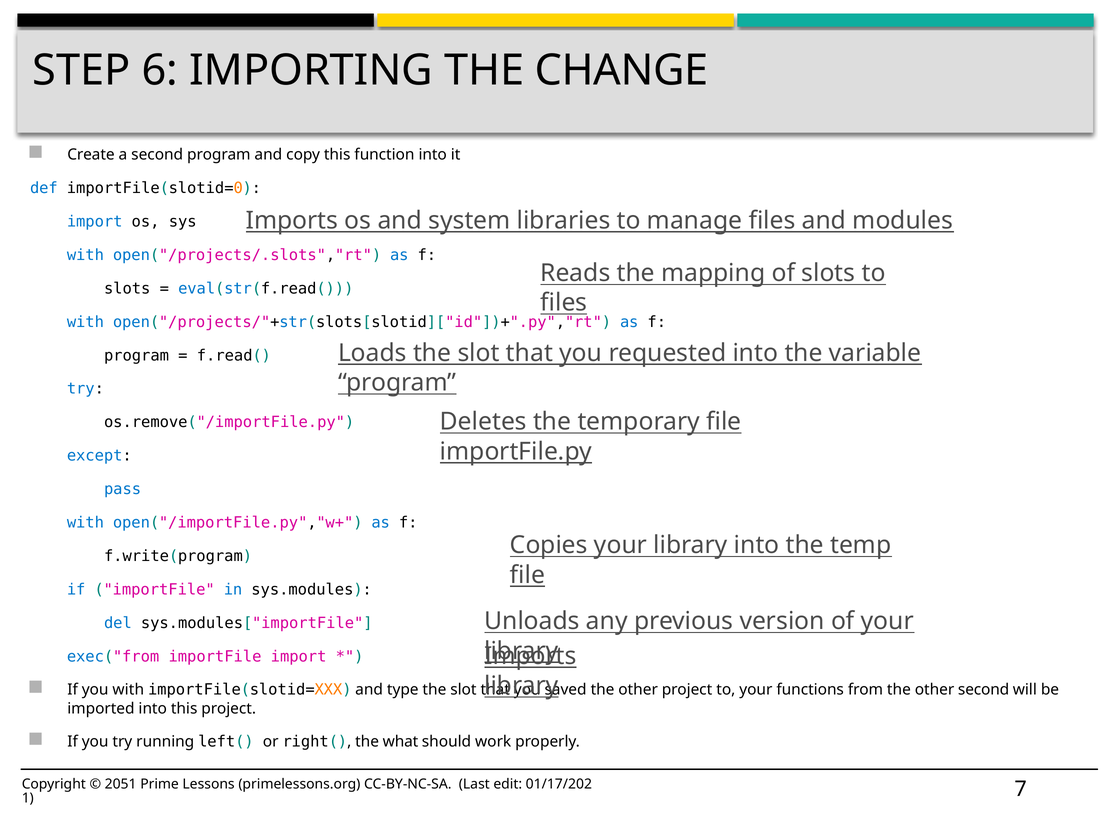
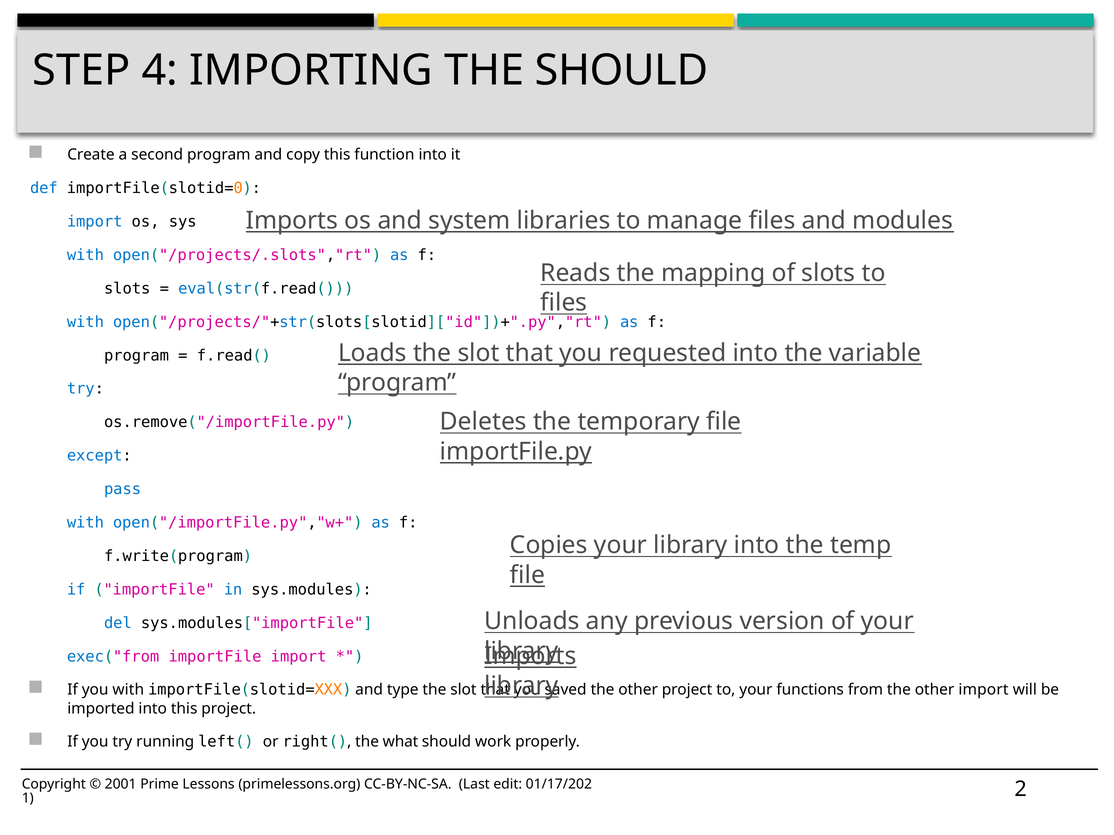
6: 6 -> 4 (160, 70)
THE CHANGE: CHANGE -> SHOULD (622, 70)
other second: second -> import (983, 690)
2051: 2051 -> 2001 (121, 785)
7: 7 -> 2 (1021, 790)
